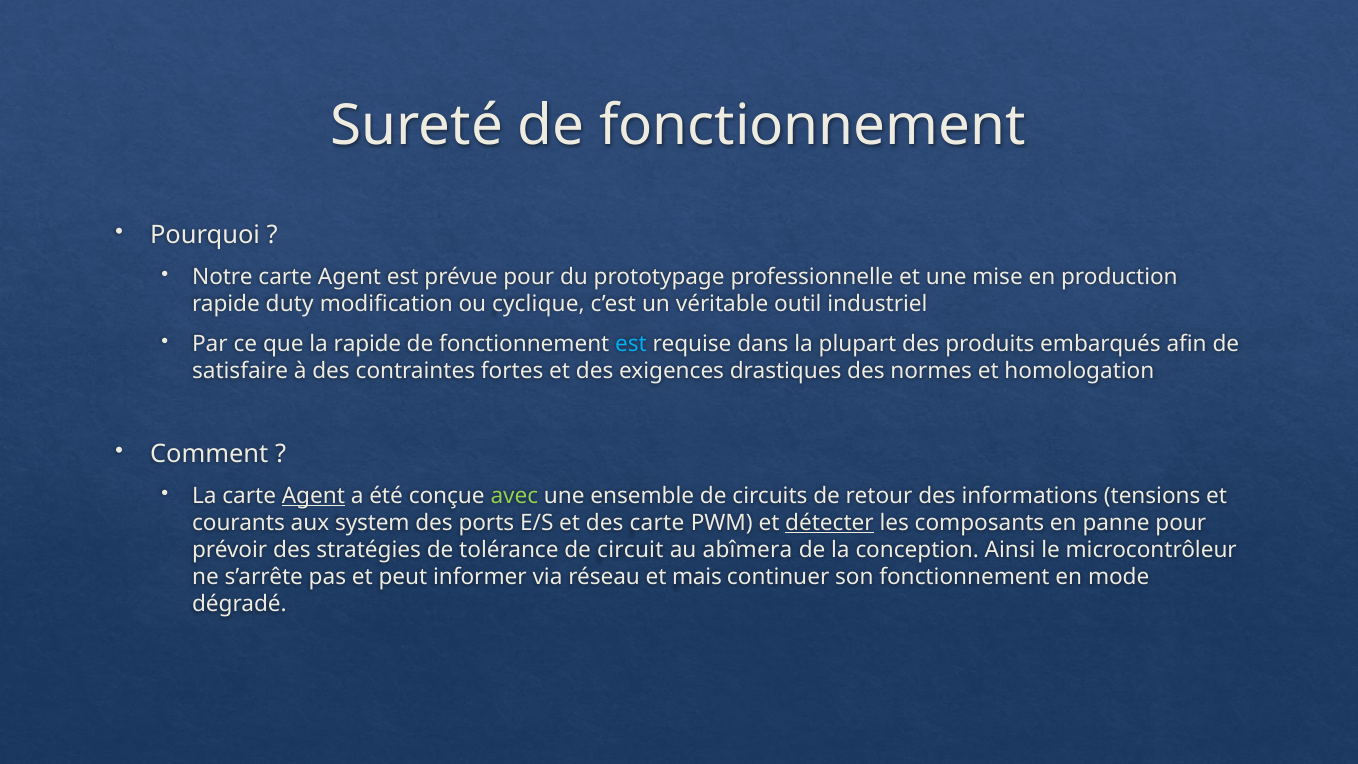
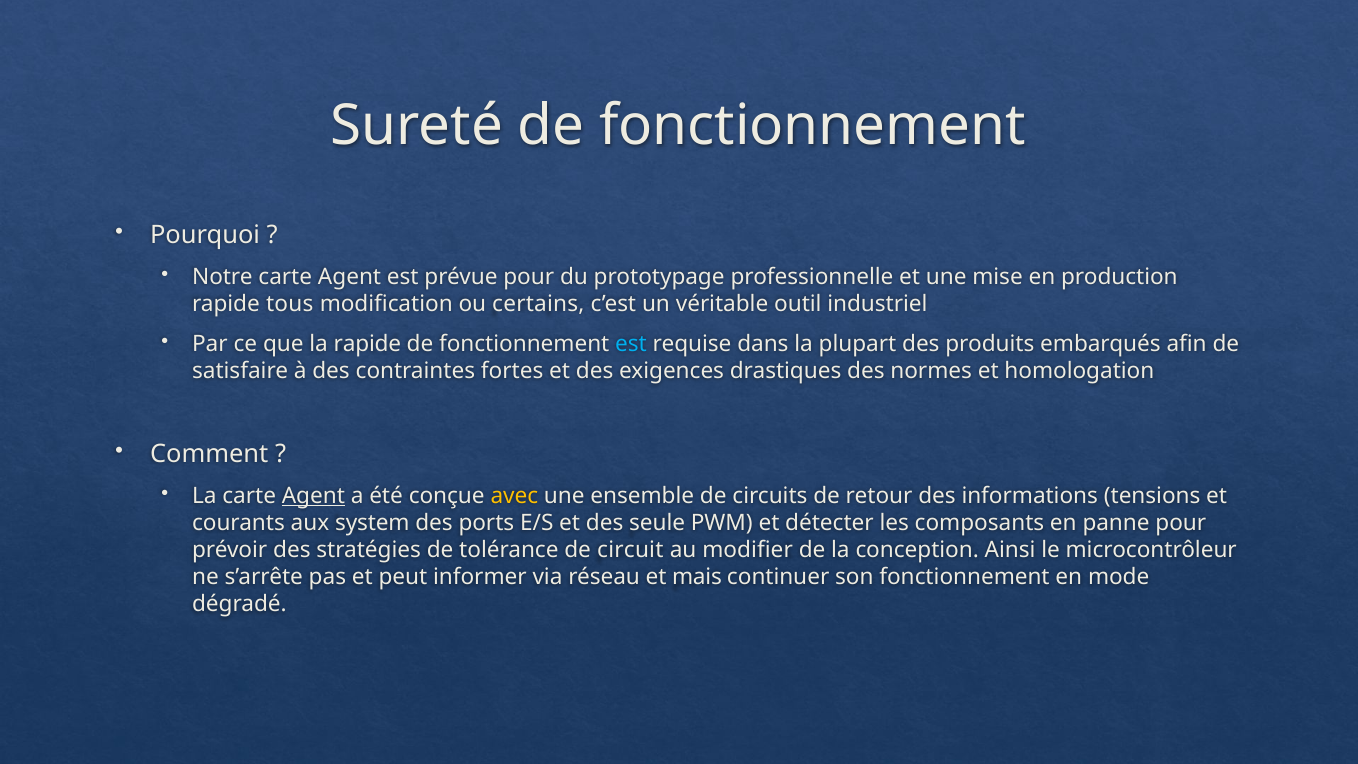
duty: duty -> tous (290, 304)
cyclique: cyclique -> certains (538, 304)
avec colour: light green -> yellow (514, 496)
des carte: carte -> seule (657, 523)
détecter underline: present -> none (829, 523)
abîmera: abîmera -> modifier (748, 550)
